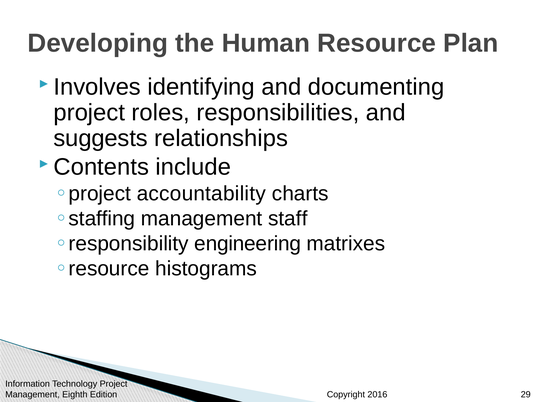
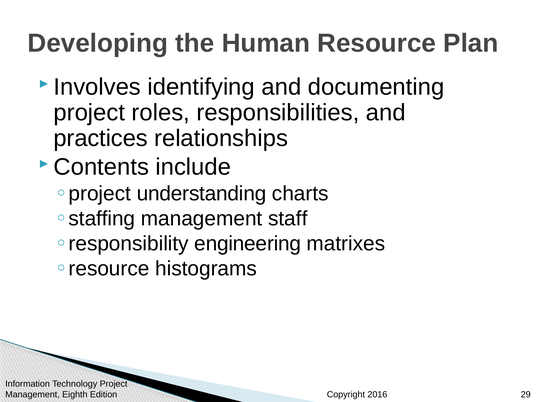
suggests: suggests -> practices (101, 138)
accountability: accountability -> understanding (202, 194)
